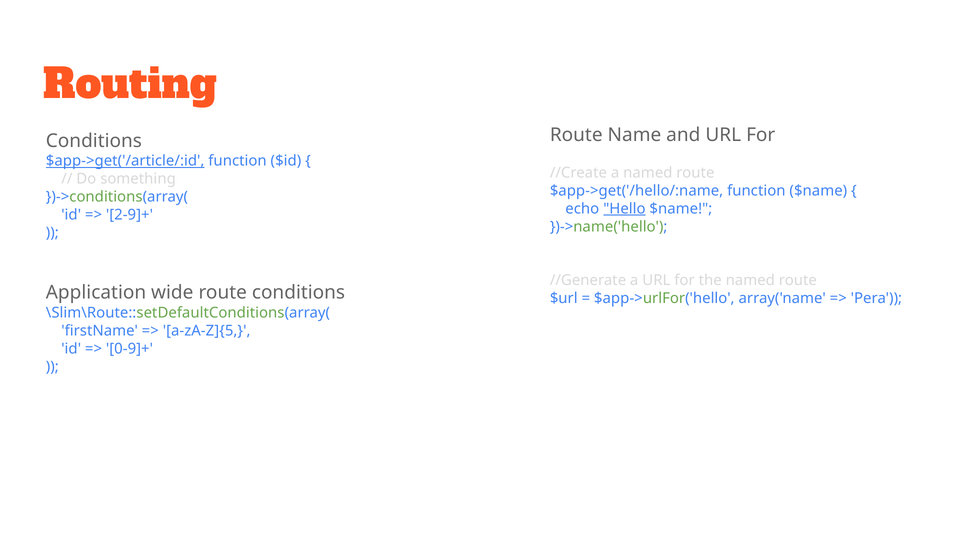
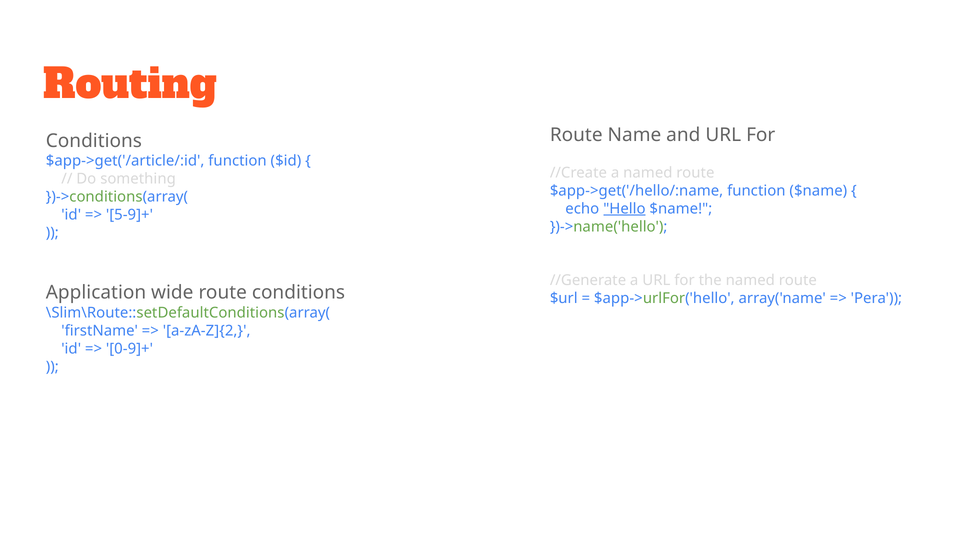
$app->get('/article/:id underline: present -> none (125, 161)
2-9]+: 2-9]+ -> 5-9]+ (129, 215)
a-zA-Z]{5: a-zA-Z]{5 -> a-zA-Z]{2 (207, 331)
